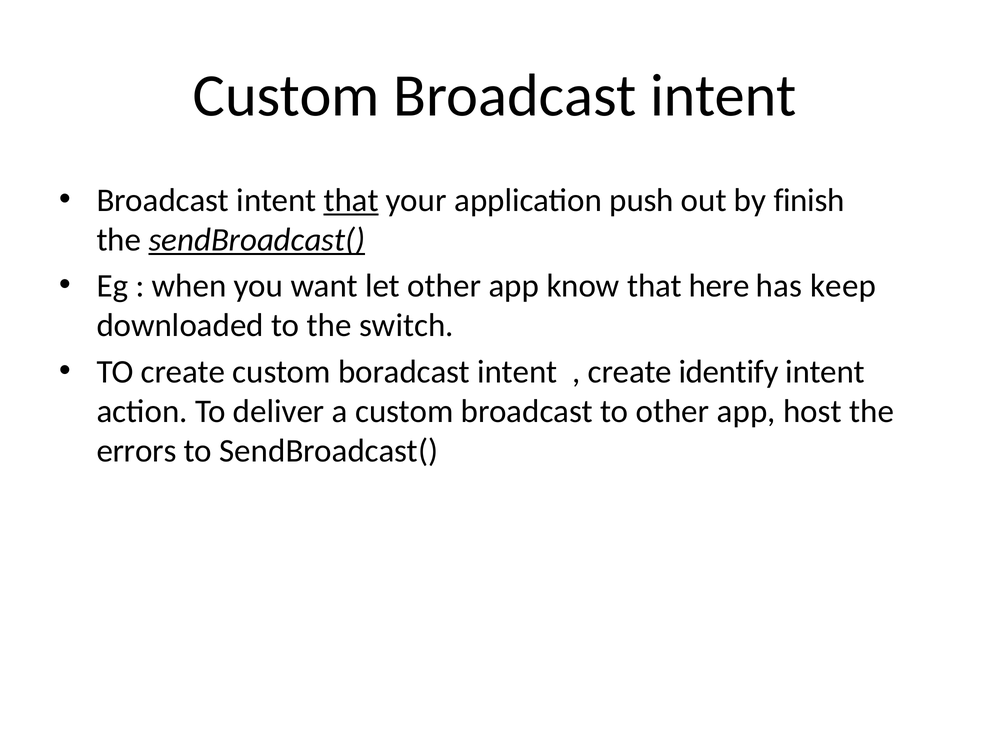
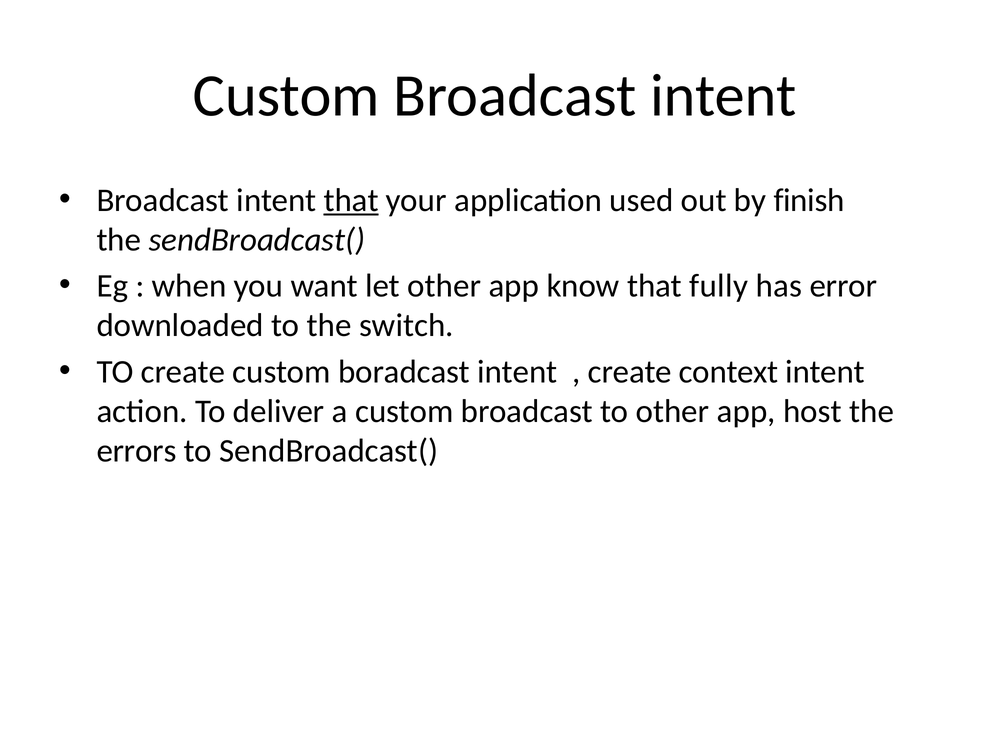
push: push -> used (641, 200)
sendBroadcast( underline: present -> none (257, 240)
here: here -> fully (719, 286)
keep: keep -> error (843, 286)
identify: identify -> context (729, 372)
